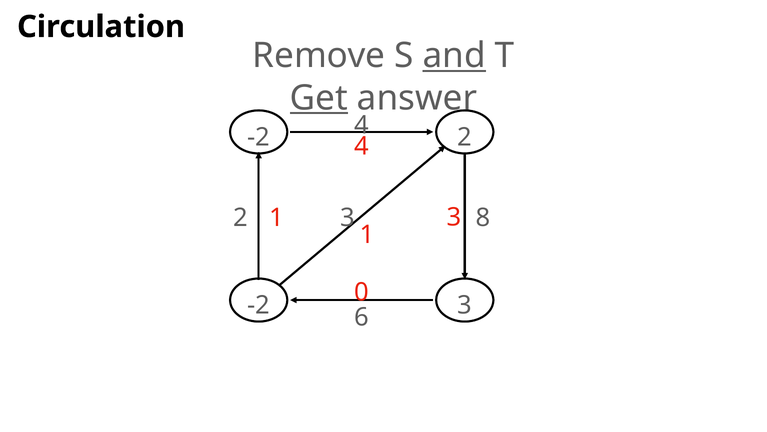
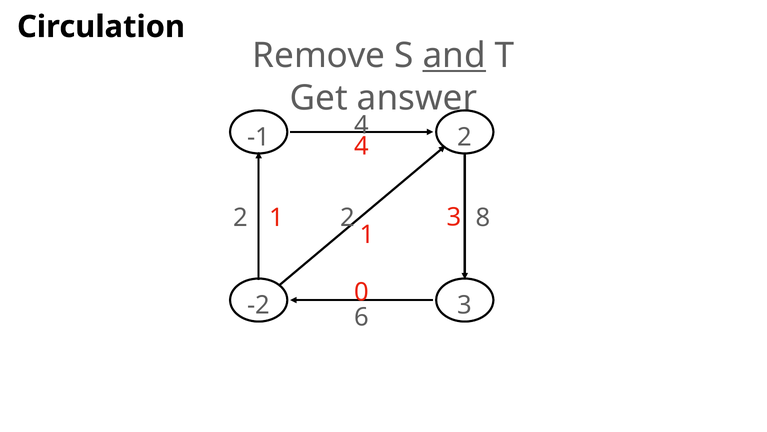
Get underline: present -> none (319, 98)
-2: -2 -> -1 (259, 137)
3: 3 -> 2 (347, 217)
